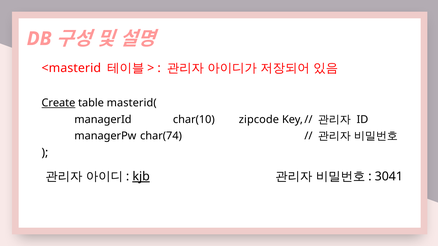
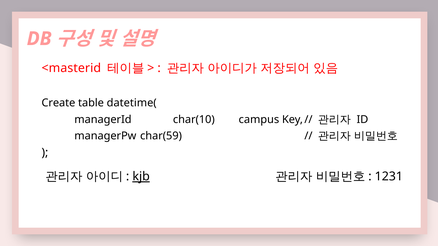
Create underline: present -> none (58, 103)
masterid(: masterid( -> datetime( (132, 103)
zipcode: zipcode -> campus (259, 120)
char(74: char(74 -> char(59 (161, 136)
3041: 3041 -> 1231 (389, 177)
